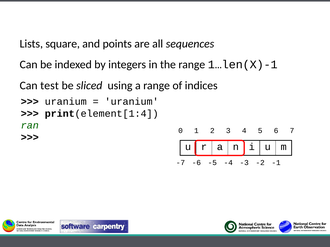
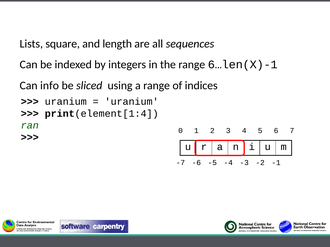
points: points -> length (117, 44)
1…len(X)-1: 1…len(X)-1 -> 6…len(X)-1 (243, 65)
test: test -> info (50, 86)
